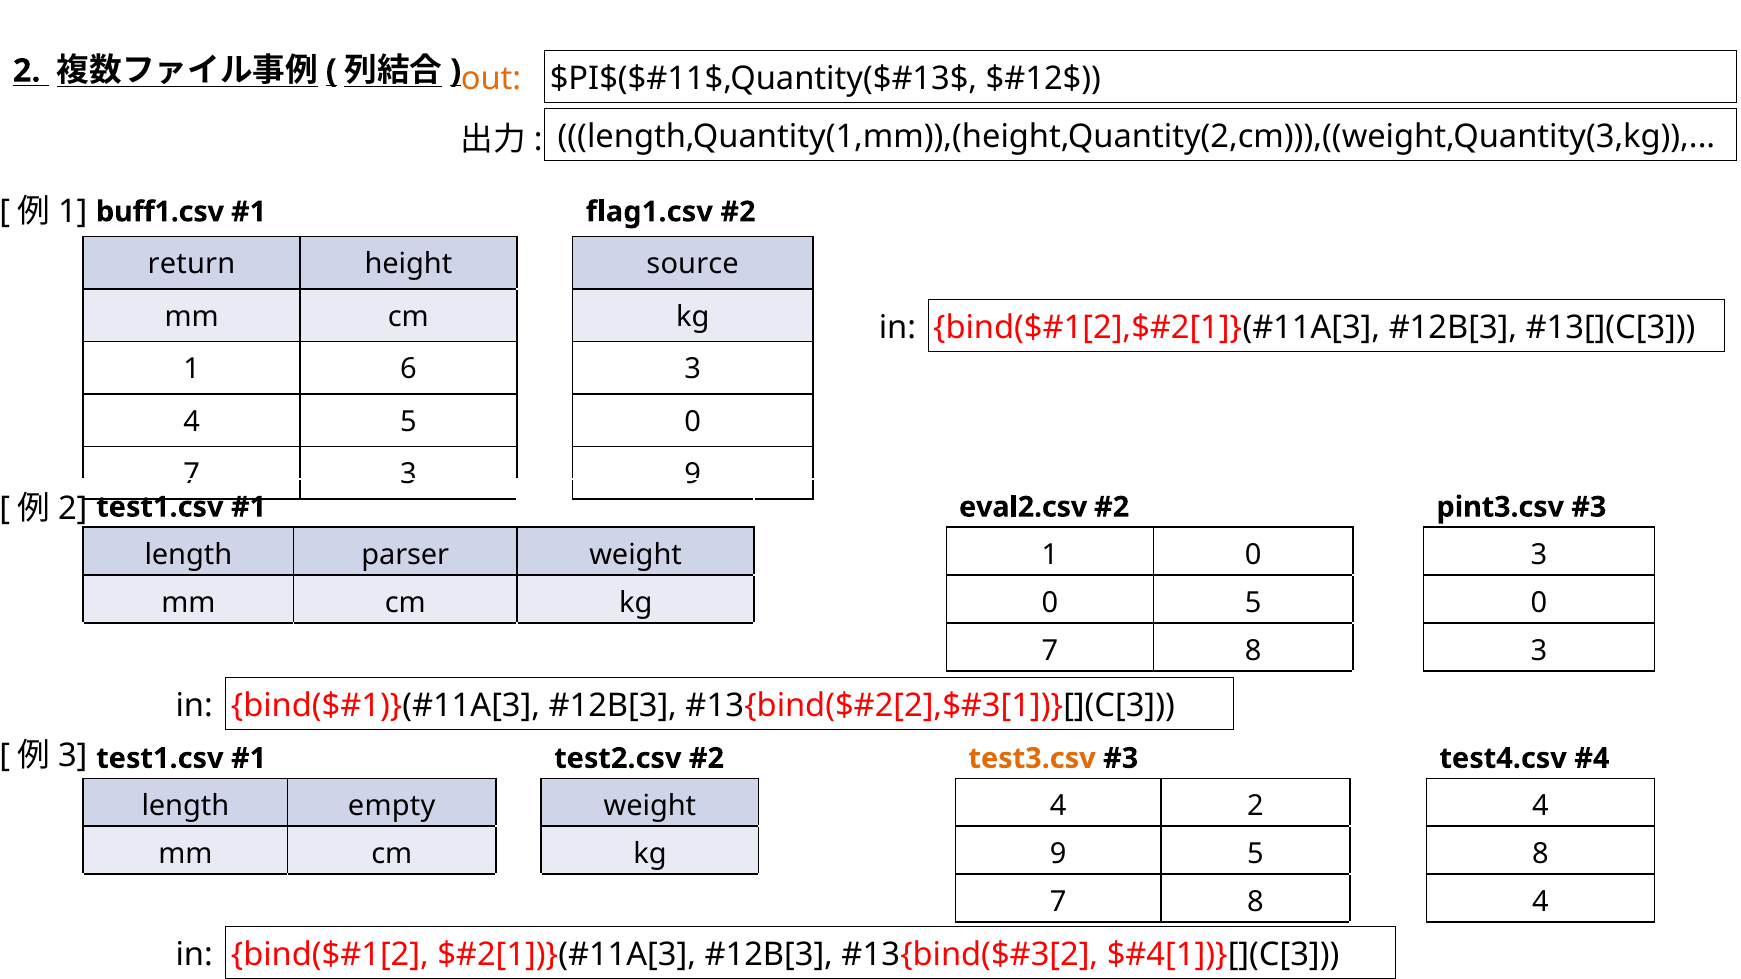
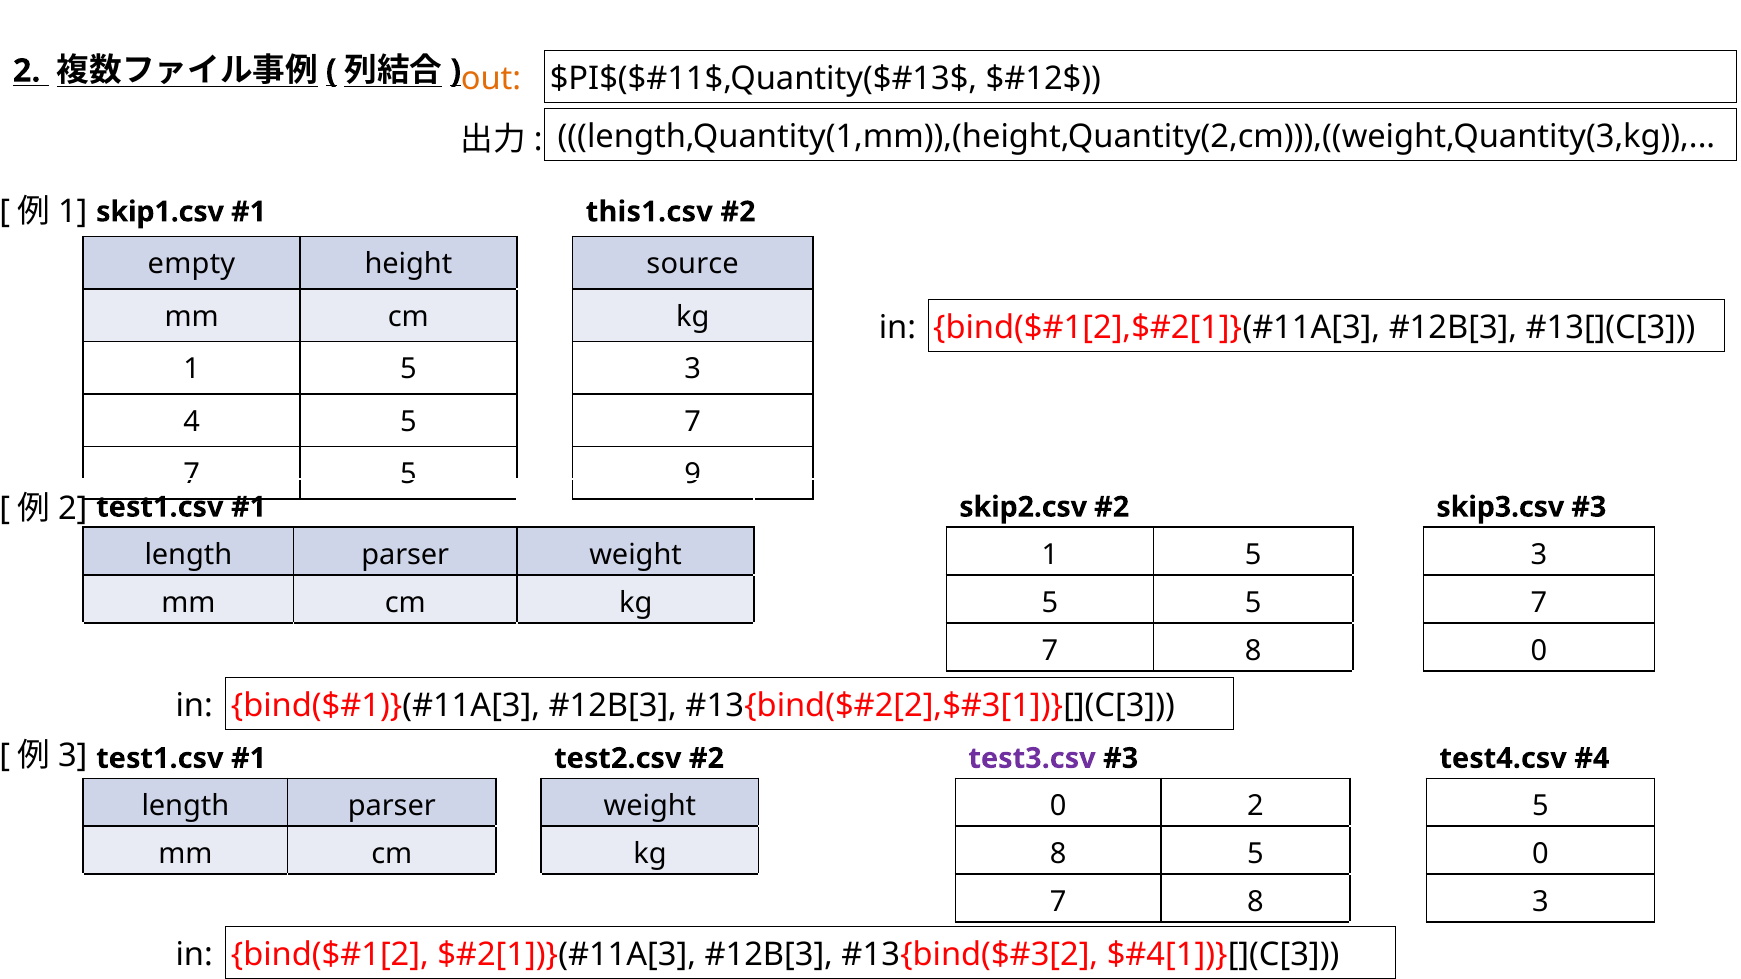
buff1.csv: buff1.csv -> skip1.csv (160, 212)
flag1.csv: flag1.csv -> this1.csv (649, 212)
return: return -> empty (192, 264)
6: 6 -> 5 (408, 369)
4 5 0: 0 -> 7 (693, 422)
7 3: 3 -> 5 (408, 474)
eval2.csv: eval2.csv -> skip2.csv (1023, 507)
pint3.csv: pint3.csv -> skip3.csv (1500, 507)
weight 1 0: 0 -> 5 (1253, 555)
kg 0: 0 -> 5 (1050, 603)
0: 0 -> 7 (1539, 603)
8 3: 3 -> 0 (1539, 651)
test3.csv colour: orange -> purple (1032, 759)
empty: empty -> parser (392, 806)
weight 4: 4 -> 0 (1058, 806)
2 4: 4 -> 5 (1541, 806)
kg 9: 9 -> 8 (1058, 854)
5 8: 8 -> 0 (1541, 854)
8 4: 4 -> 3 (1541, 902)
